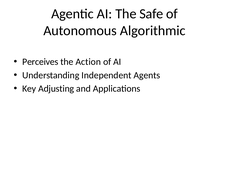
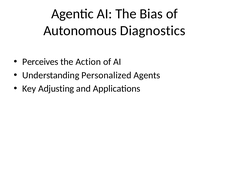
Safe: Safe -> Bias (151, 14)
Algorithmic: Algorithmic -> Diagnostics (153, 31)
Independent: Independent -> Personalized (106, 75)
